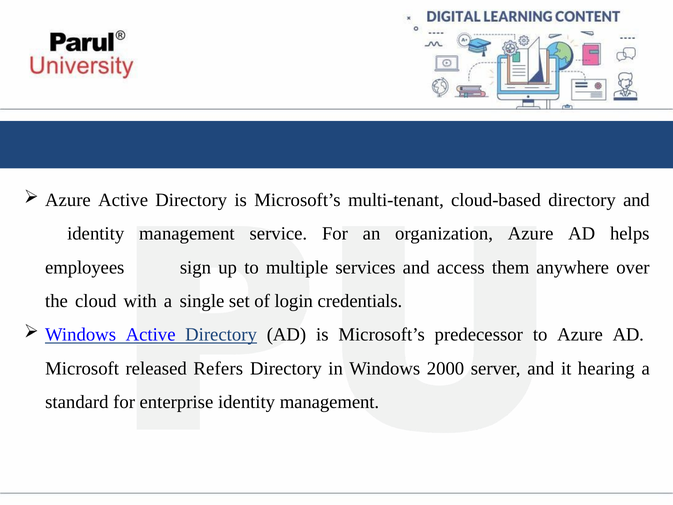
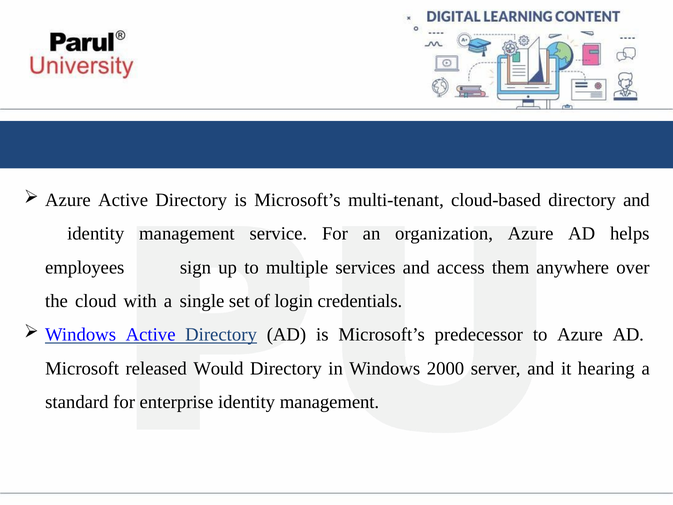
Refers: Refers -> Would (218, 368)
